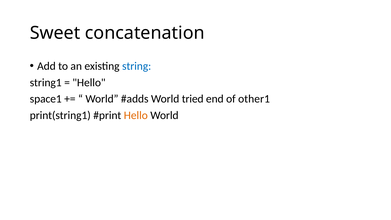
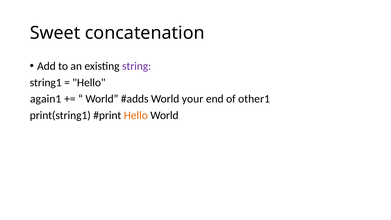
string colour: blue -> purple (137, 66)
space1: space1 -> again1 (46, 99)
tried: tried -> your (193, 99)
